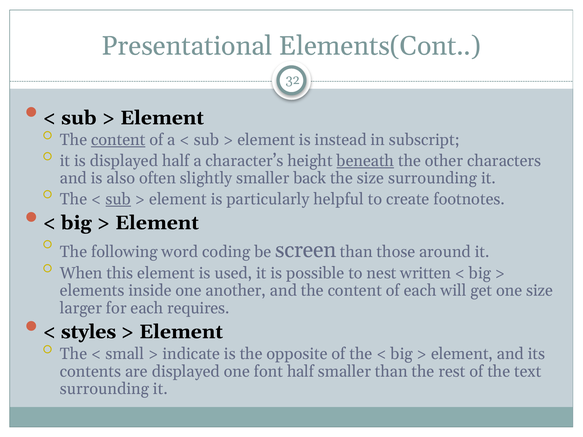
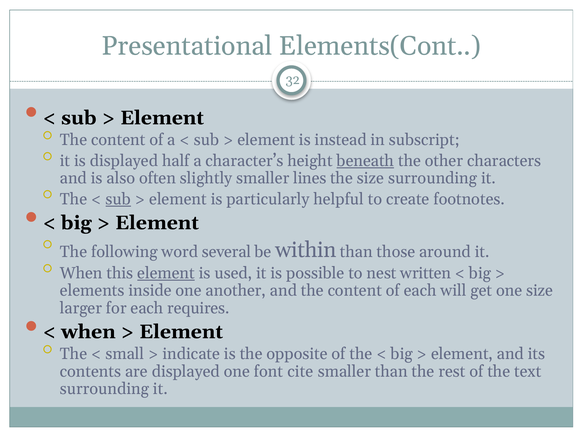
content underline: present -> none (118, 140)
back: back -> lines (310, 178)
coding: coding -> several (226, 252)
screen: screen -> within (306, 250)
element underline: none -> present (166, 273)
styles: styles -> when (88, 332)
font half: half -> cite (300, 372)
